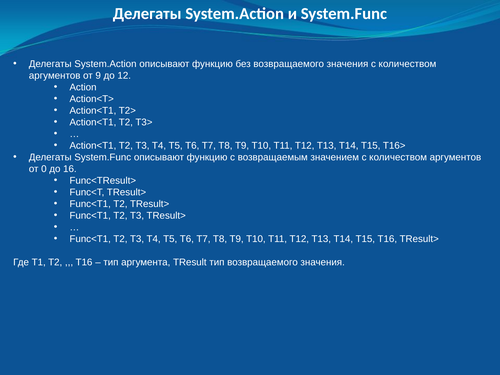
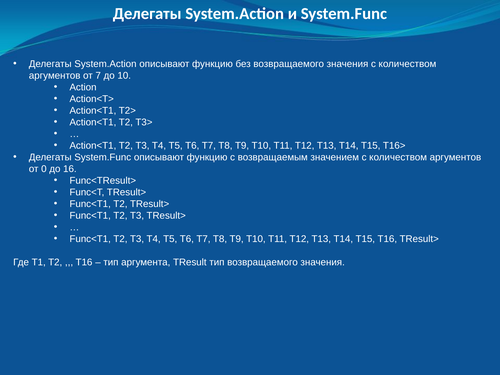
9: 9 -> 7 (98, 75)
12: 12 -> 10 (124, 75)
